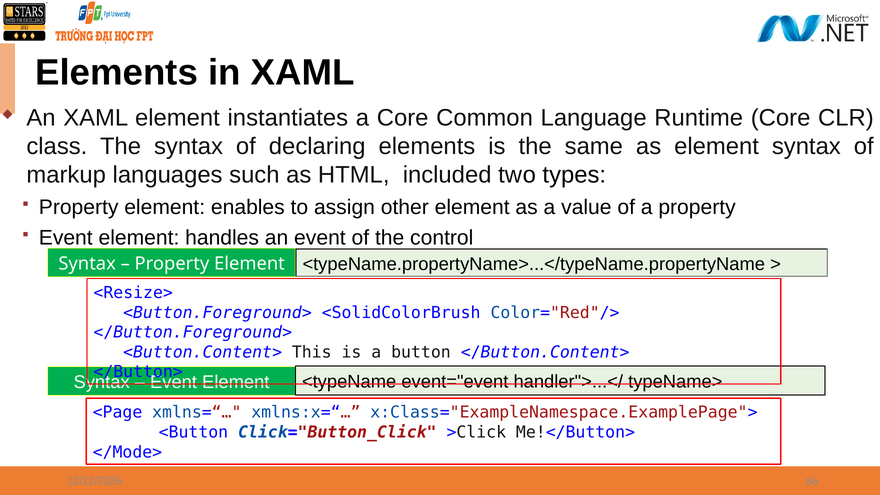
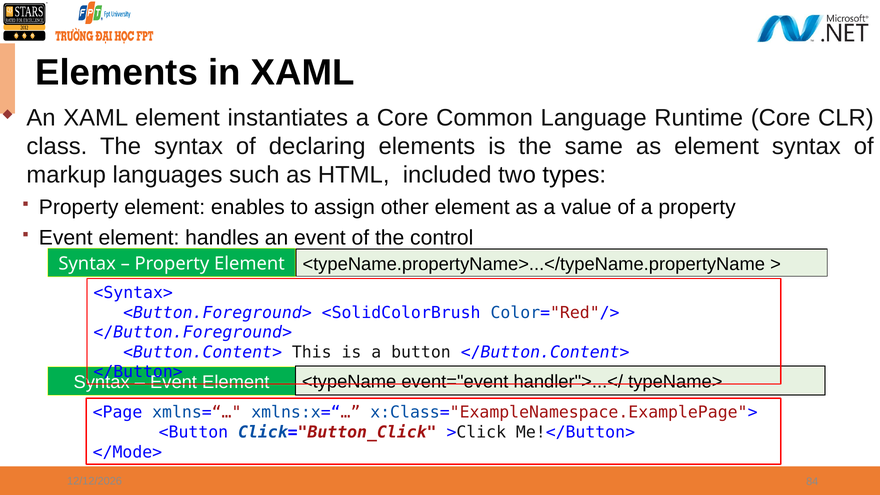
<Resize>: <Resize> -> <Syntax> (133, 293)
86: 86 -> 84 (812, 482)
